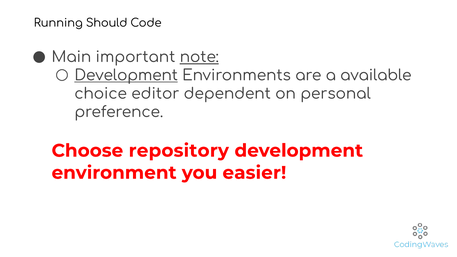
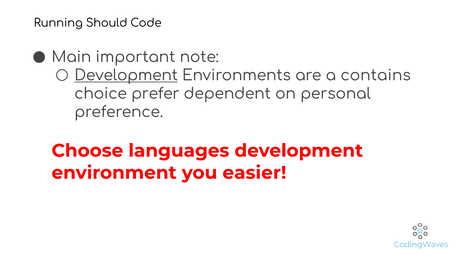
note underline: present -> none (199, 57)
available: available -> contains (376, 75)
editor: editor -> prefer (155, 94)
repository: repository -> languages (179, 151)
